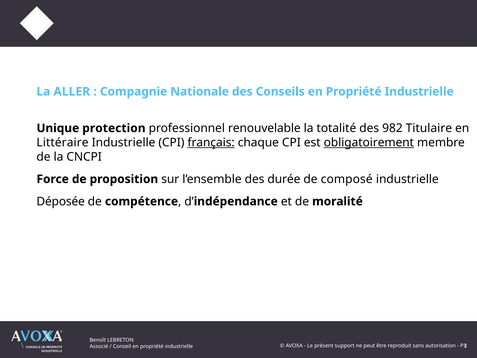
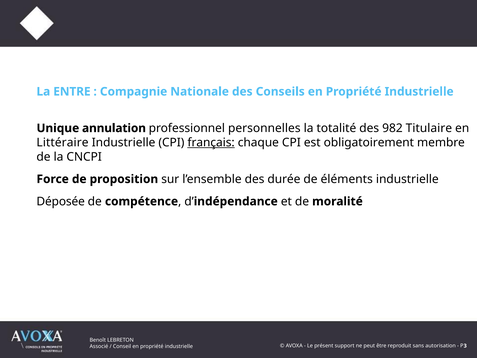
ALLER: ALLER -> ENTRE (72, 92)
protection: protection -> annulation (114, 128)
renouvelable: renouvelable -> personnelles (264, 128)
obligatoirement underline: present -> none (369, 142)
composé: composé -> éléments (347, 179)
